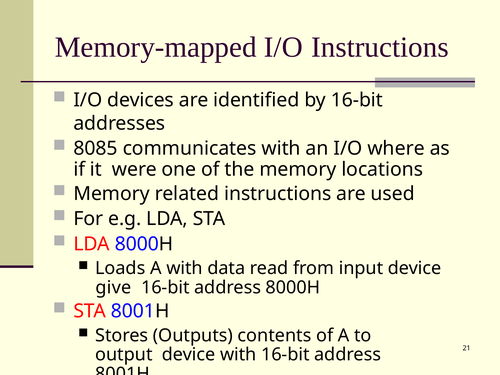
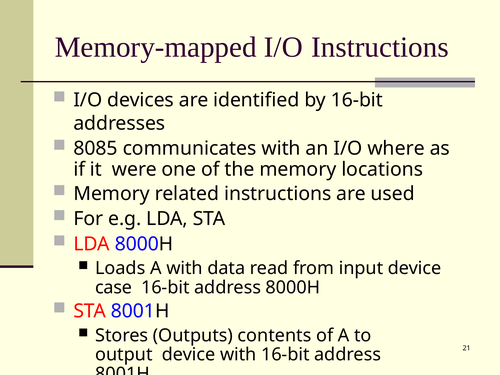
give: give -> case (114, 287)
